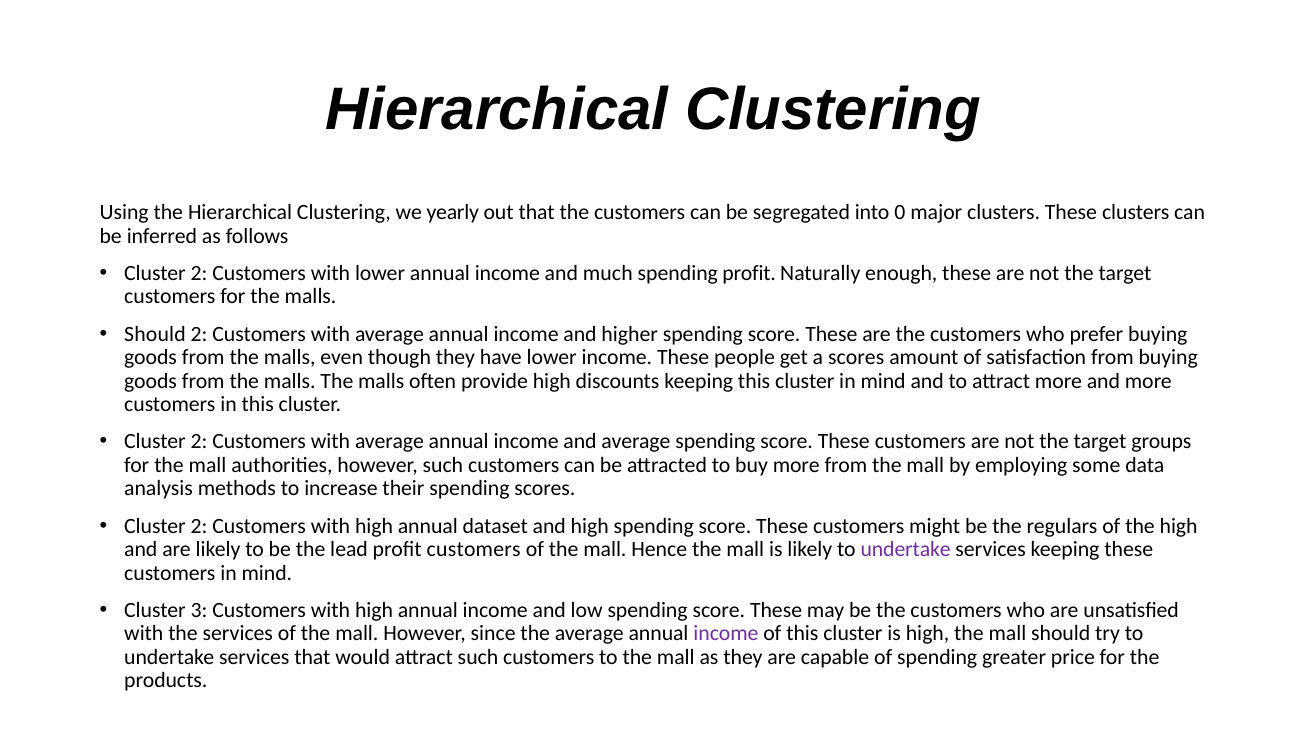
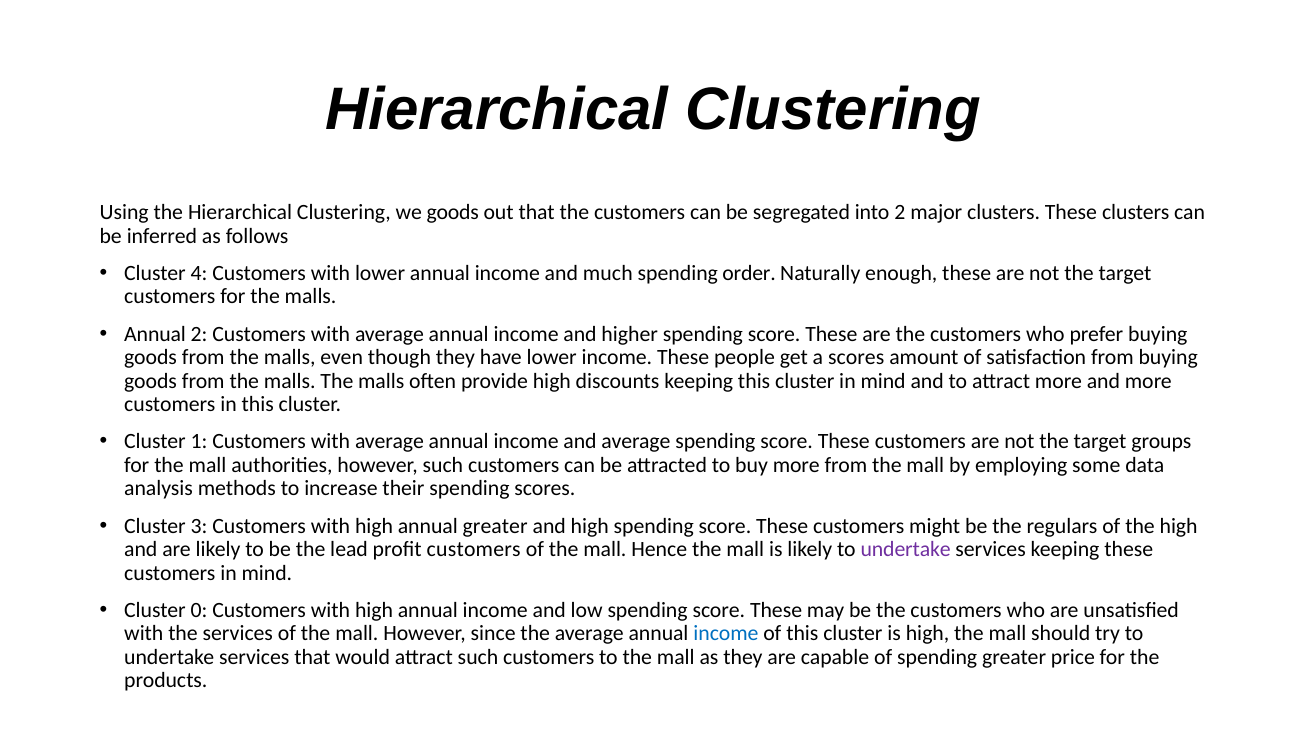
we yearly: yearly -> goods (453, 212)
into 0: 0 -> 2 (900, 212)
2: 2 -> 4 (199, 273)
spending profit: profit -> order (749, 273)
Should: Should -> Annual (155, 334)
2: 2 -> 1 (199, 441)
2: 2 -> 3 (199, 526)
annual dataset: dataset -> greater (495, 526)
3: 3 -> 0 (199, 610)
income colour: purple -> blue (726, 633)
